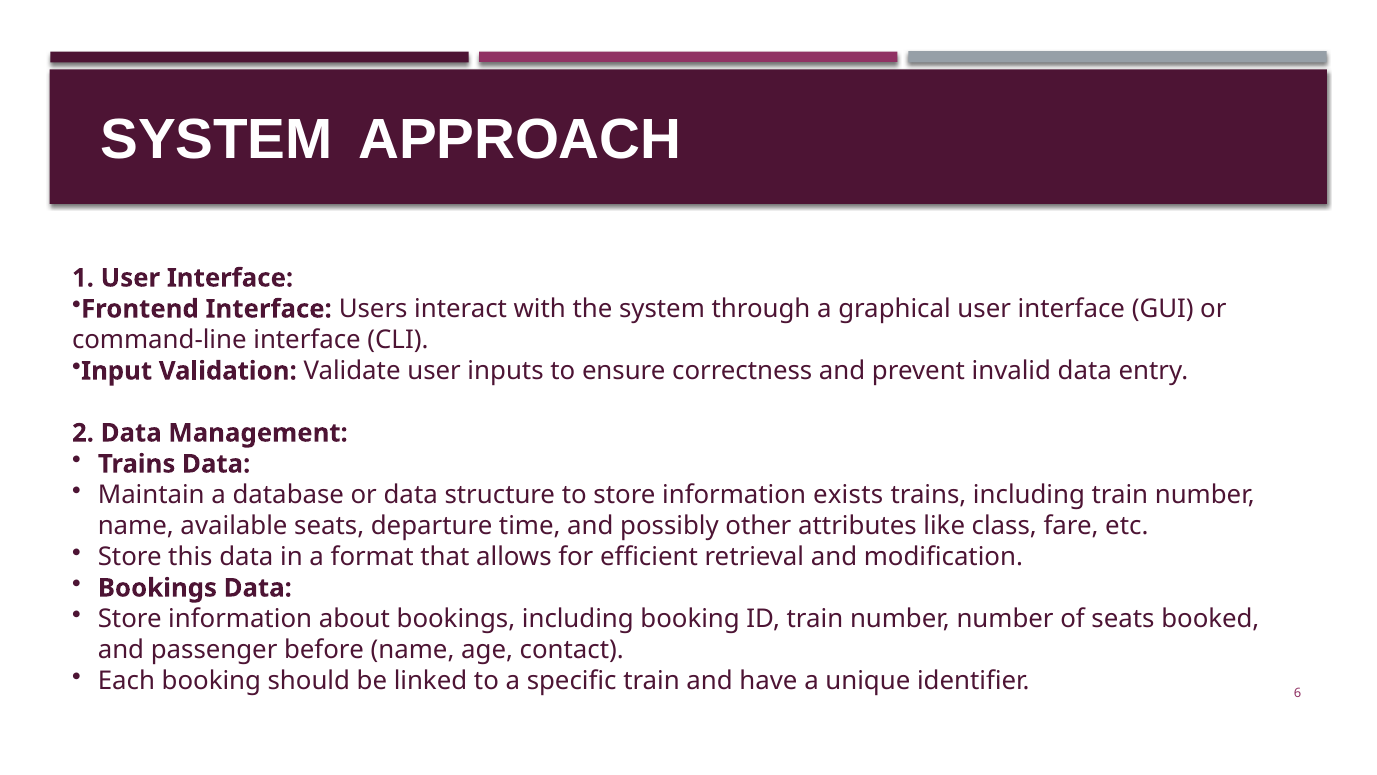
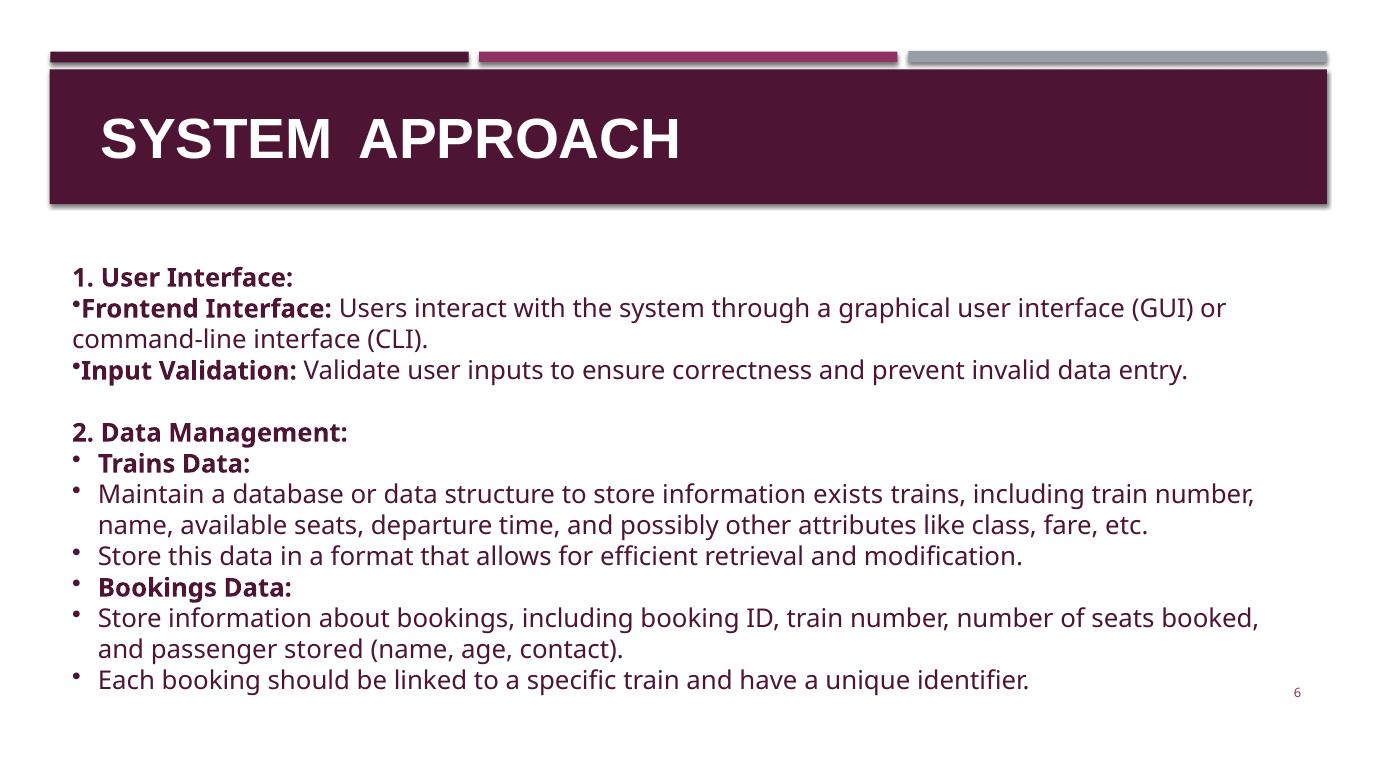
before: before -> stored (324, 650)
